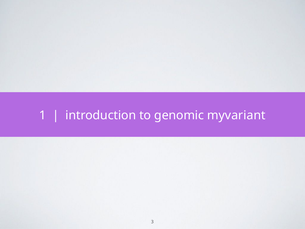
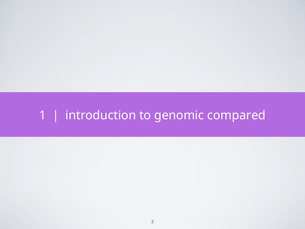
myvariant: myvariant -> compared (236, 115)
